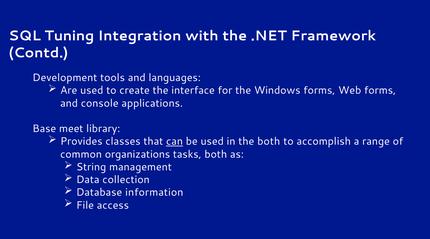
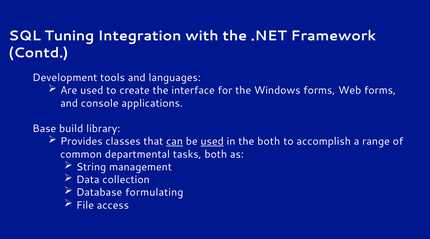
meet: meet -> build (71, 129)
used underline: none -> present (212, 141)
organizations: organizations -> departmental (137, 154)
information: information -> formulating (154, 192)
